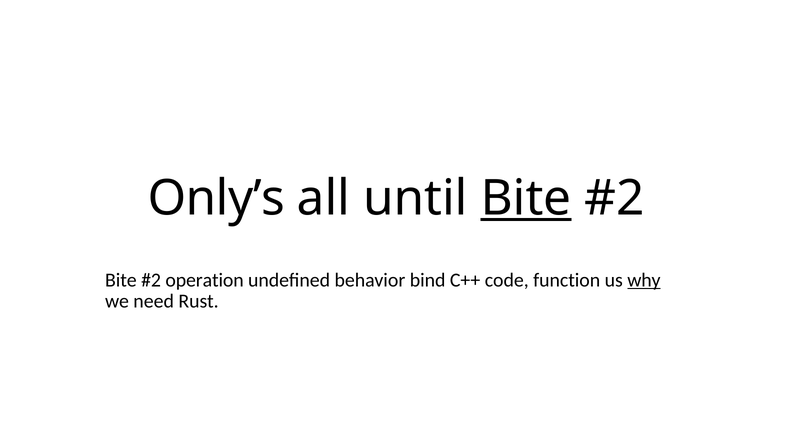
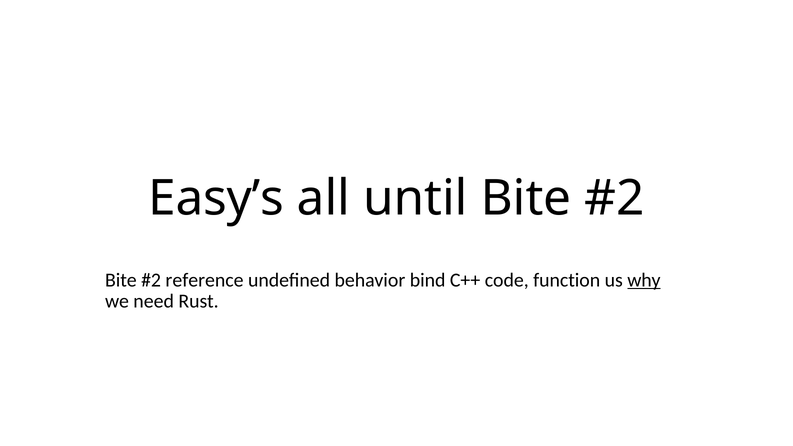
Only’s: Only’s -> Easy’s (216, 198)
Bite underline: present -> none (526, 198)
operation: operation -> reference (205, 280)
